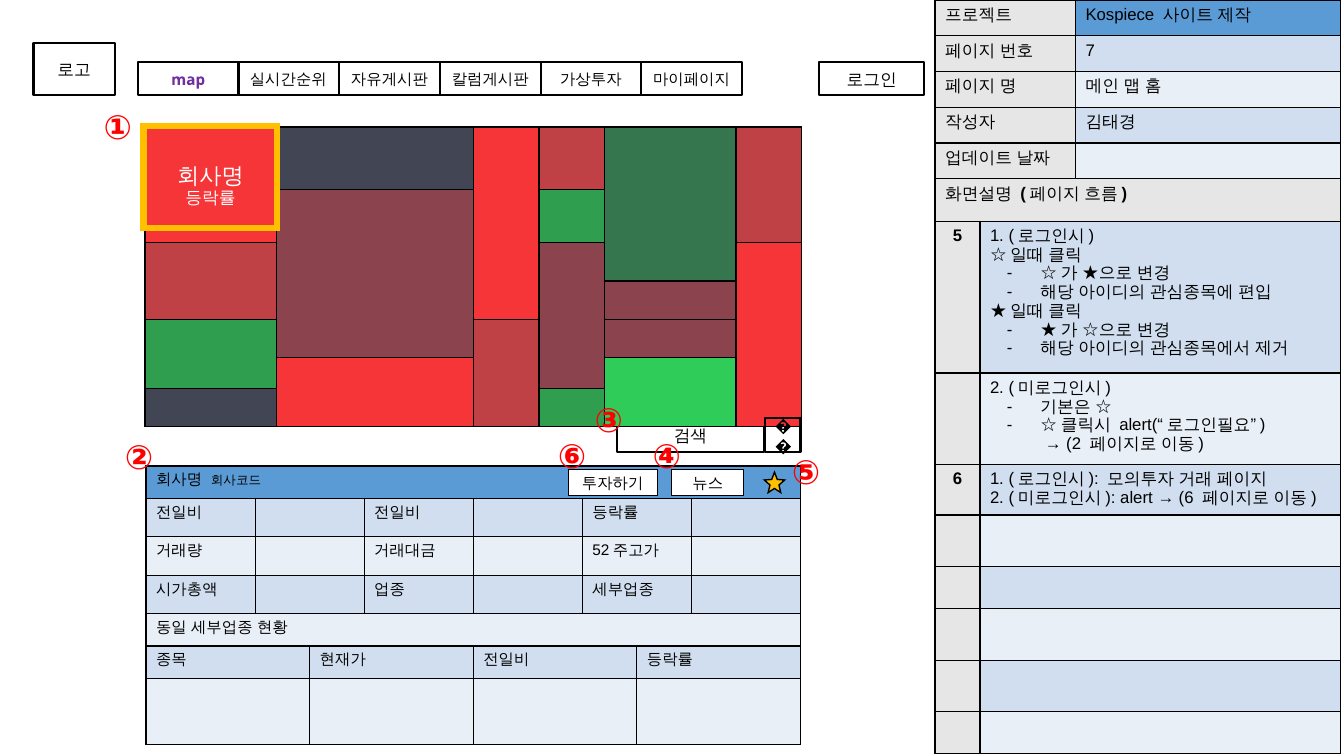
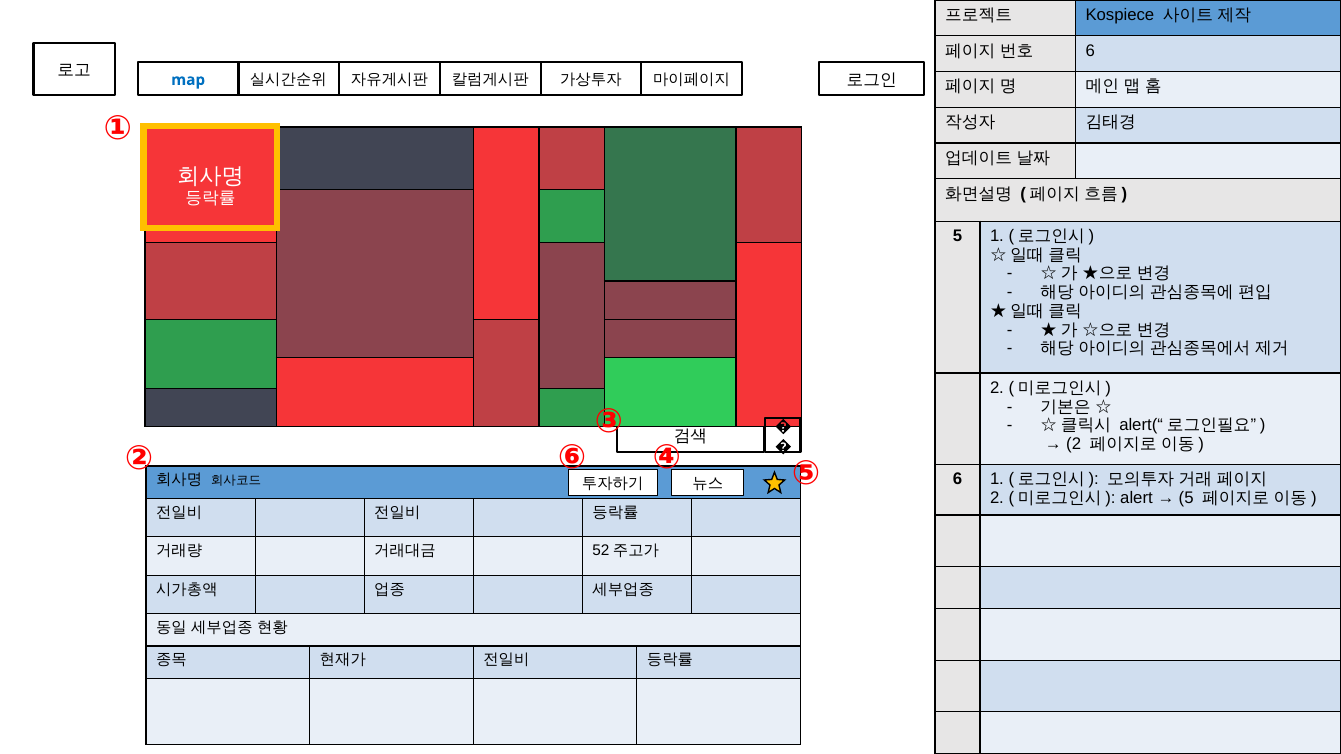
7: 7 -> 6 (1090, 51)
map colour: purple -> blue (188, 80)
6: 6 -> 5 (1186, 498)
